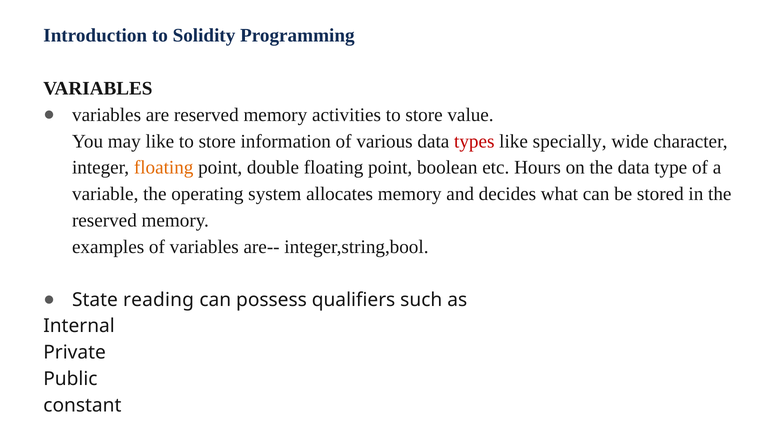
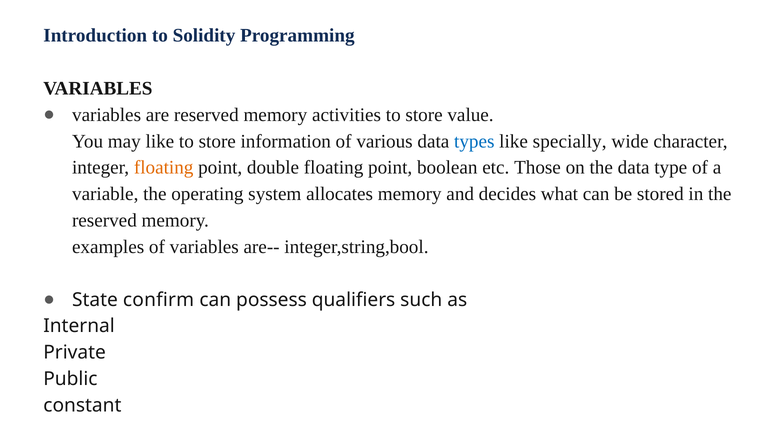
types colour: red -> blue (474, 141)
Hours: Hours -> Those (538, 168)
reading: reading -> confirm (159, 300)
